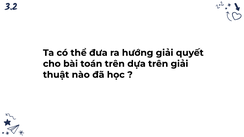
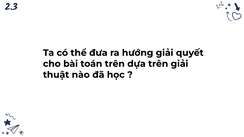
3.2: 3.2 -> 2.3 (11, 7)
